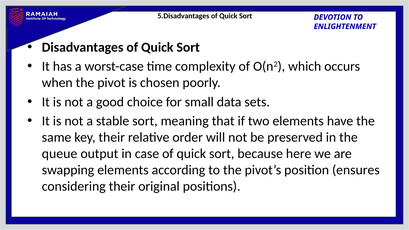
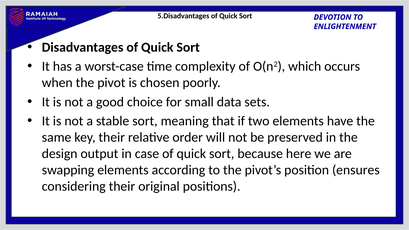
queue: queue -> design (60, 154)
